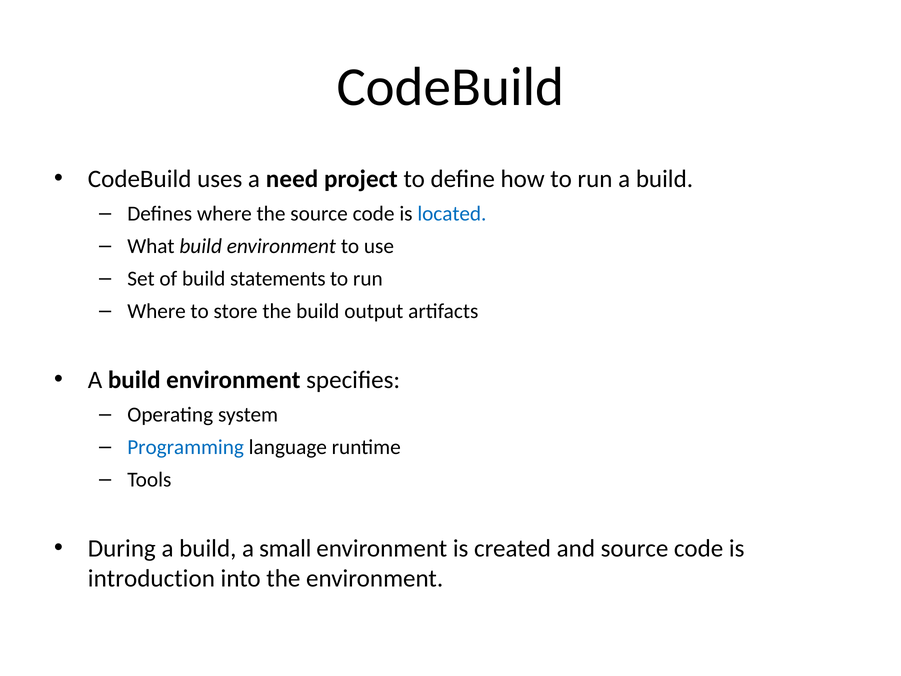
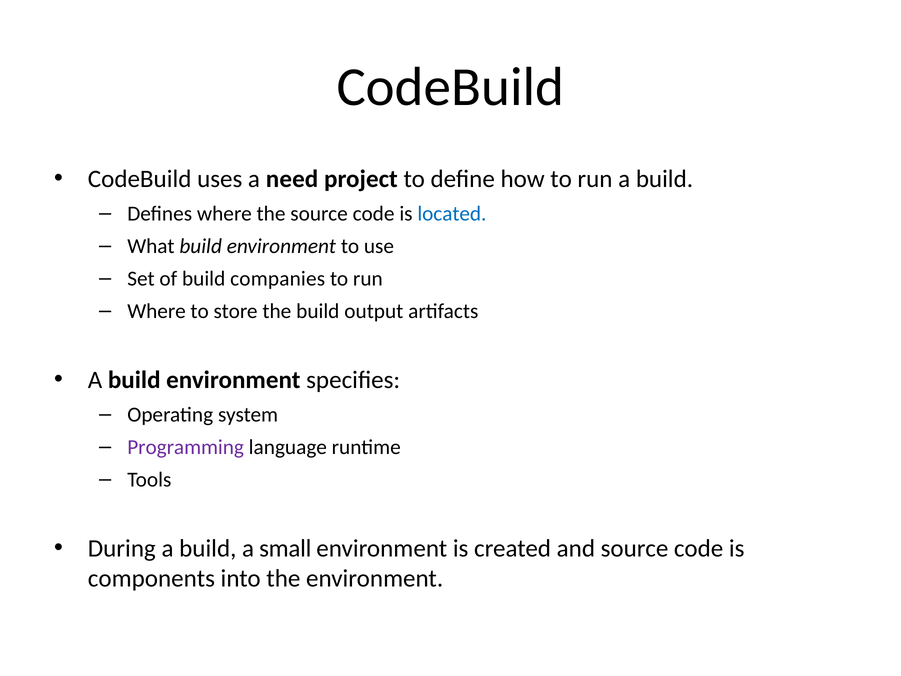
statements: statements -> companies (278, 279)
Programming colour: blue -> purple (186, 447)
introduction: introduction -> components (151, 578)
